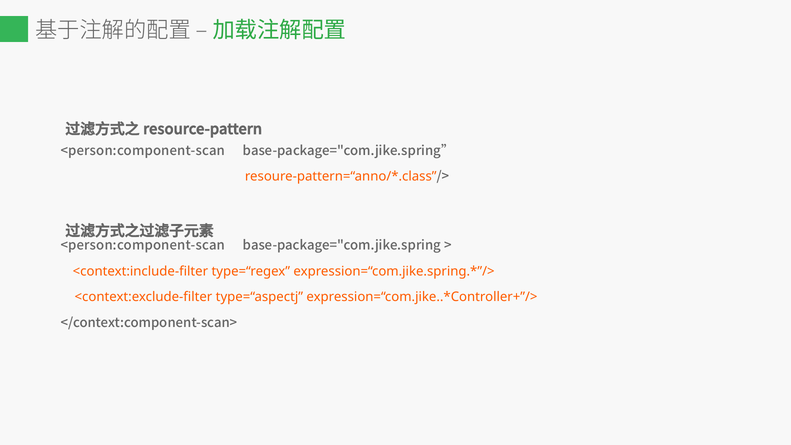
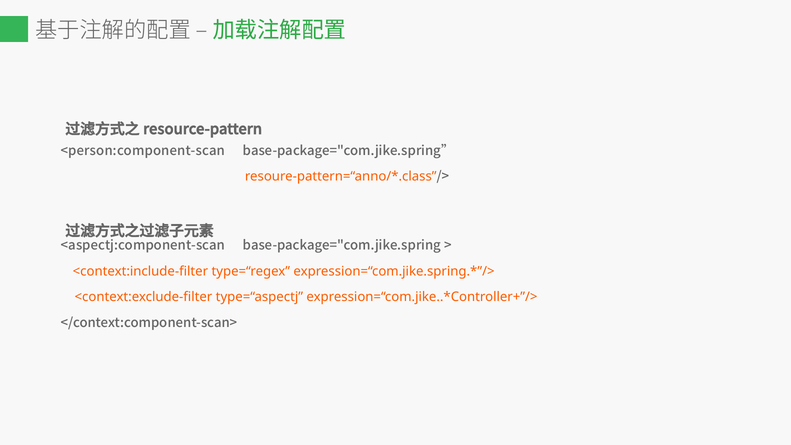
<person:component-scan: <person:component-scan -> <aspectj:component-scan (143, 245)
